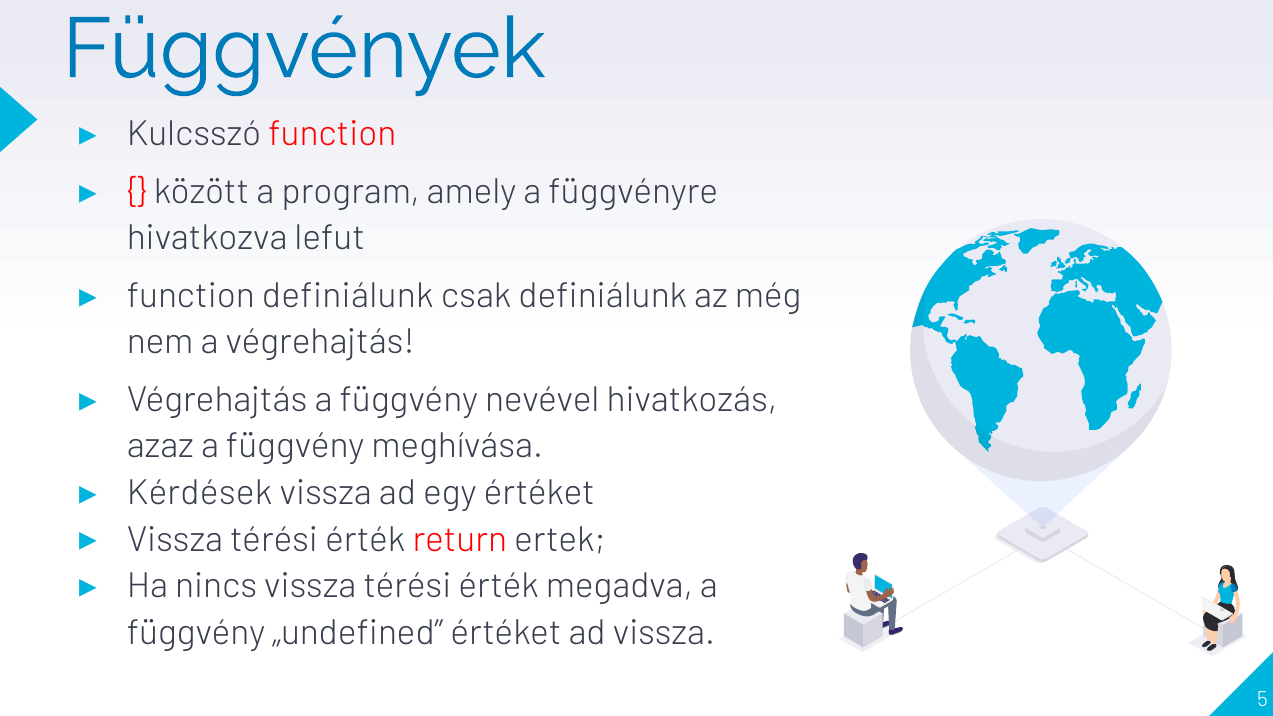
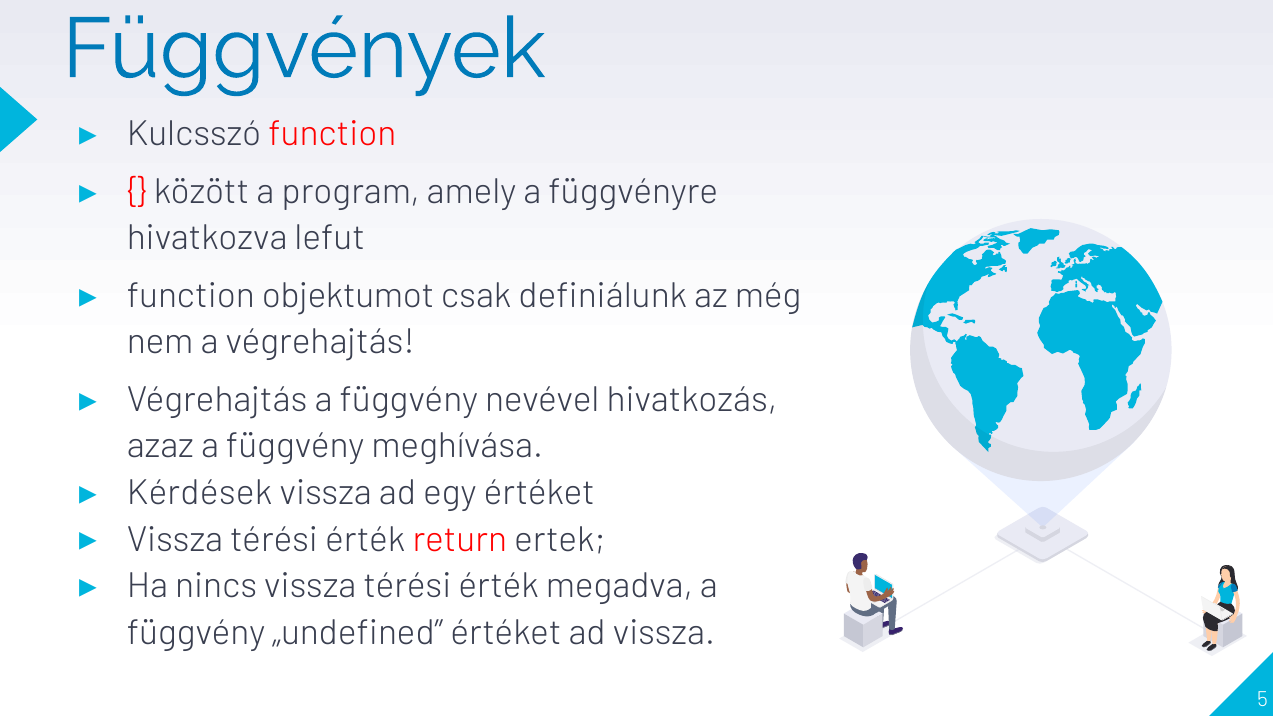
function definiálunk: definiálunk -> objektumot (348, 295)
